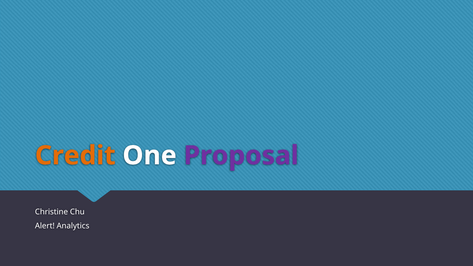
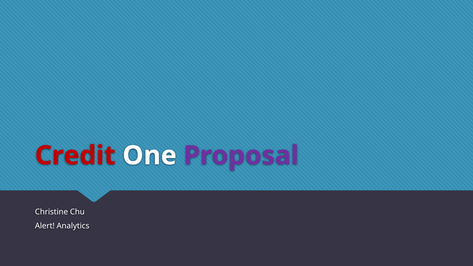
Credit colour: orange -> red (75, 156)
